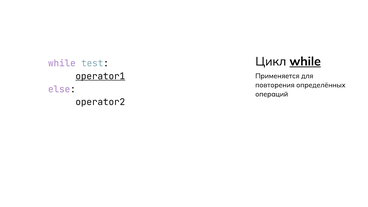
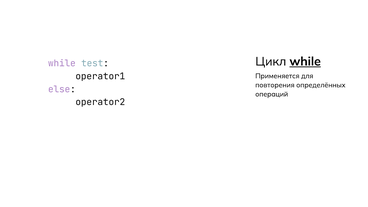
operator1 underline: present -> none (100, 76)
